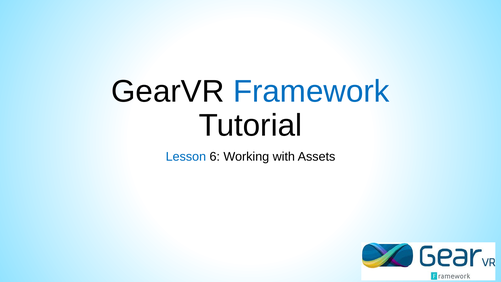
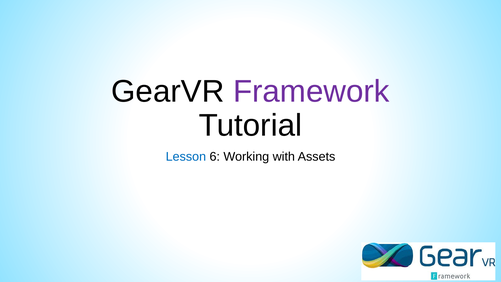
Framework colour: blue -> purple (311, 91)
